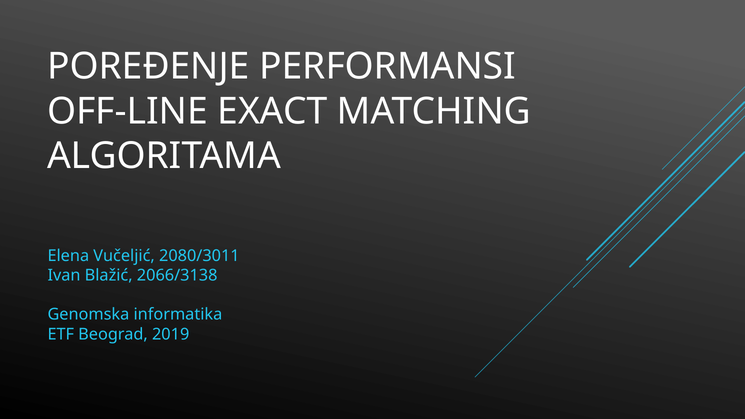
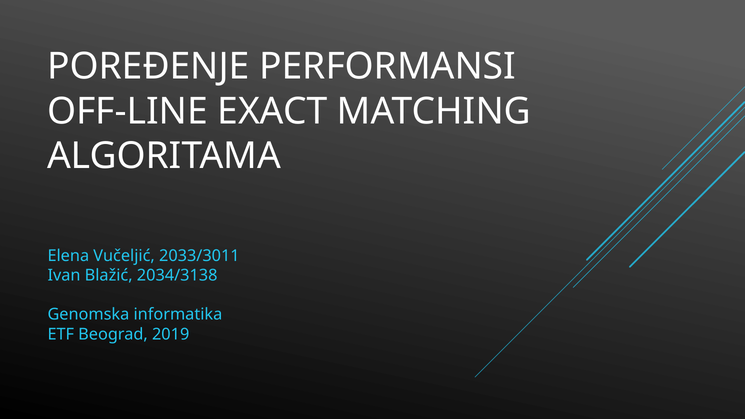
2080/3011: 2080/3011 -> 2033/3011 (199, 256)
2066/3138: 2066/3138 -> 2034/3138 (177, 276)
